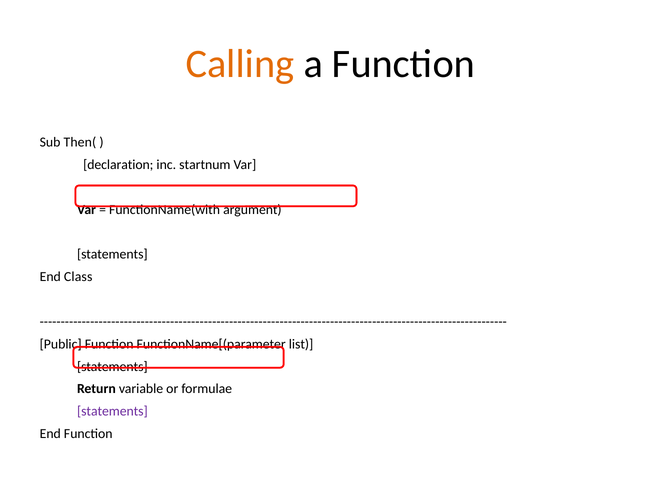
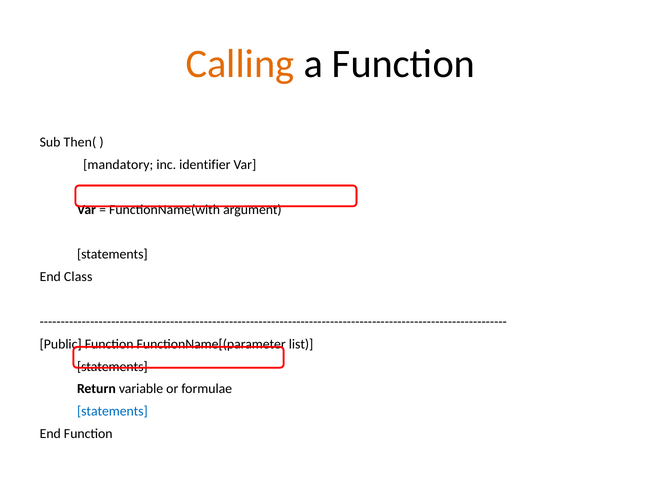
declaration: declaration -> mandatory (118, 165)
startnum: startnum -> identifier (205, 165)
statements colour: purple -> blue (112, 411)
